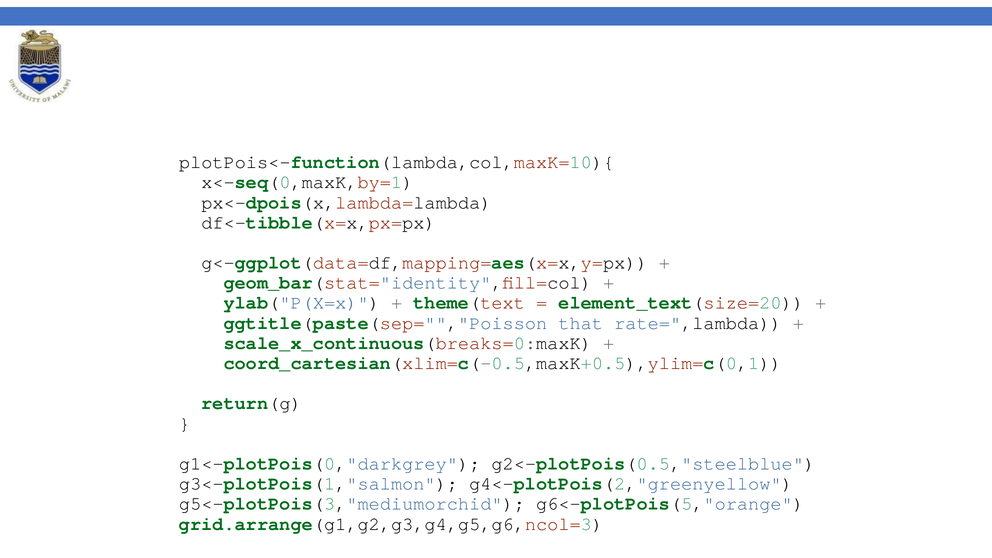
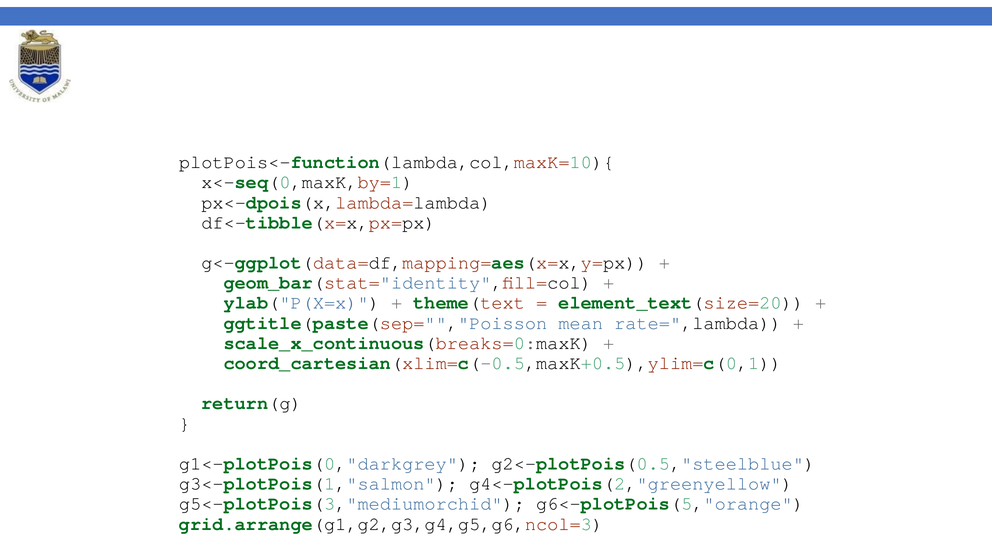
that: that -> mean (581, 323)
